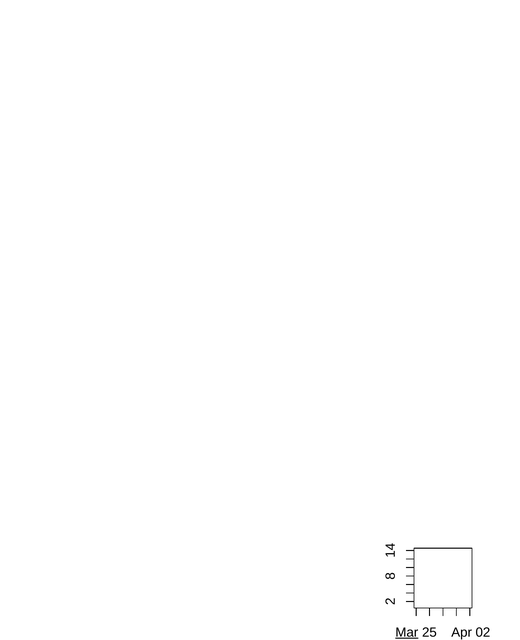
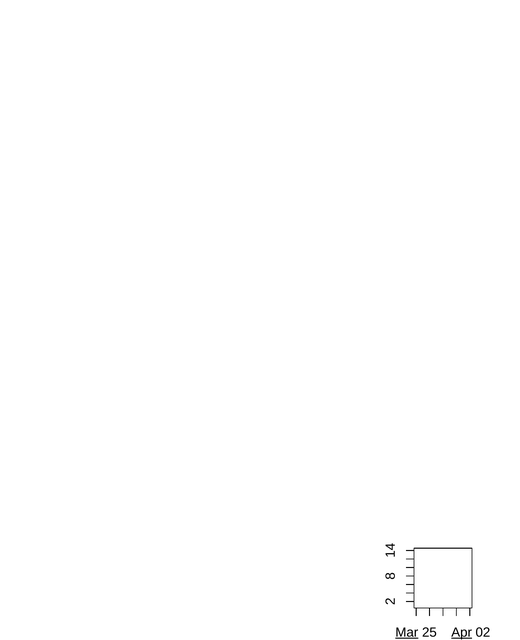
Apr underline: none -> present (462, 632)
